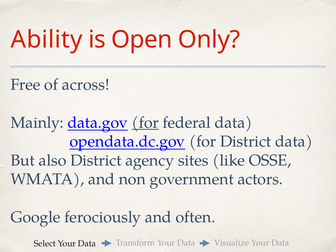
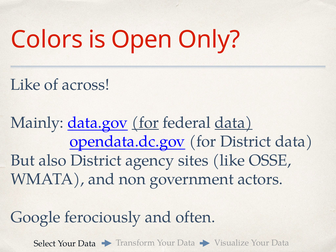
Ability: Ability -> Colors (47, 40)
Free: Free -> Like (25, 85)
data underline: none -> present (234, 123)
